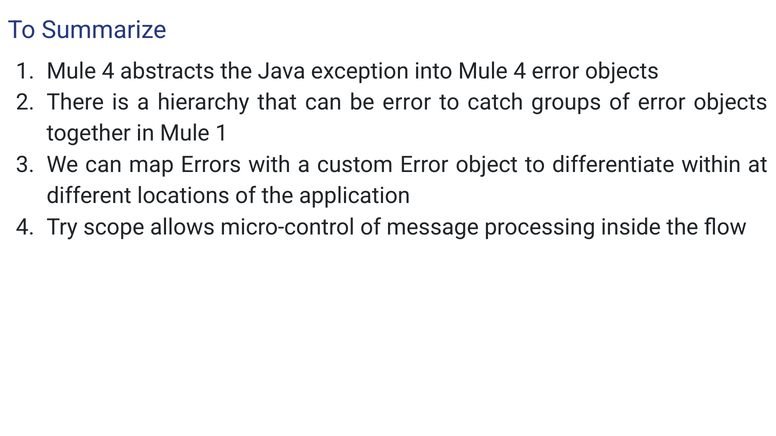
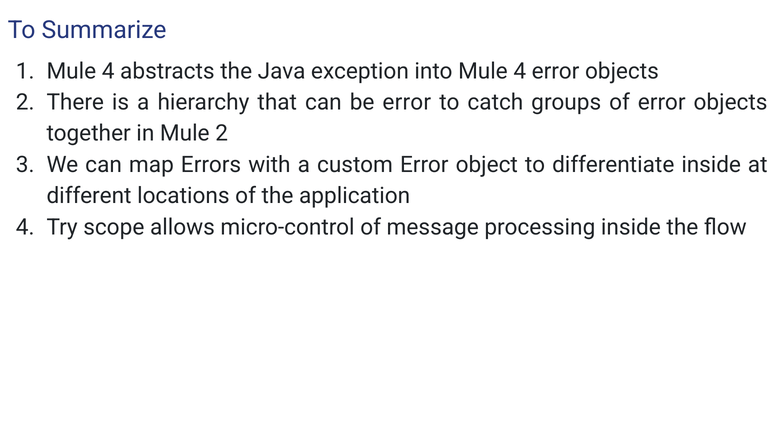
Mule 1: 1 -> 2 (222, 134)
differentiate within: within -> inside (711, 165)
